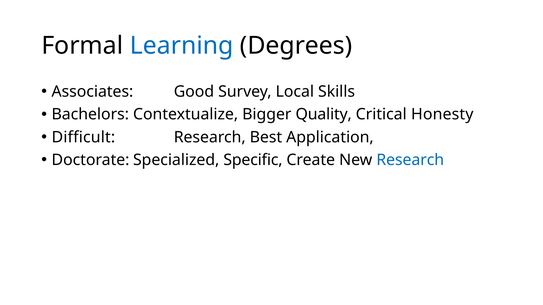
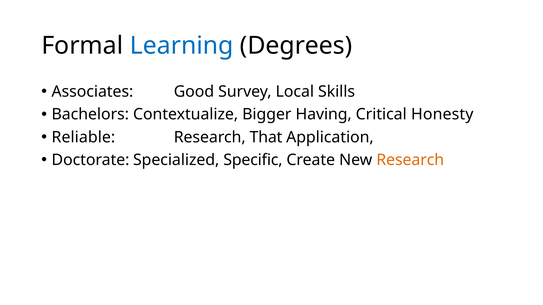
Quality: Quality -> Having (324, 115)
Difficult: Difficult -> Reliable (83, 137)
Best: Best -> That (266, 137)
Research colour: blue -> orange (410, 160)
